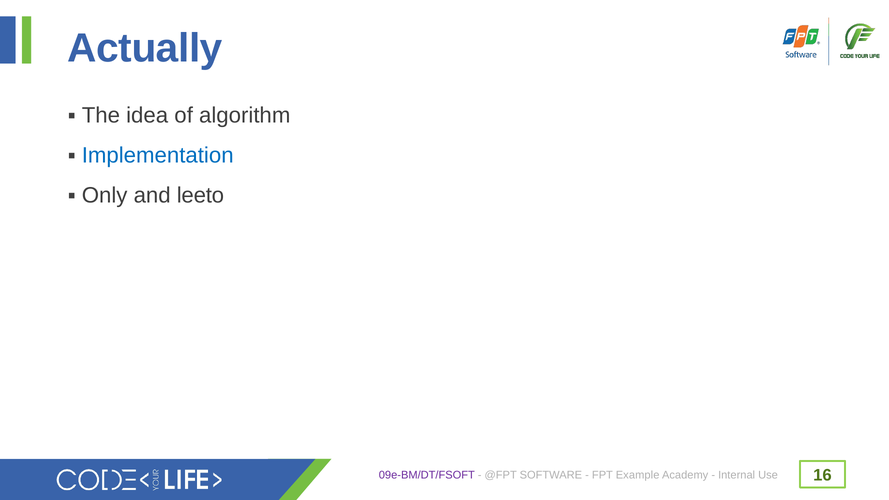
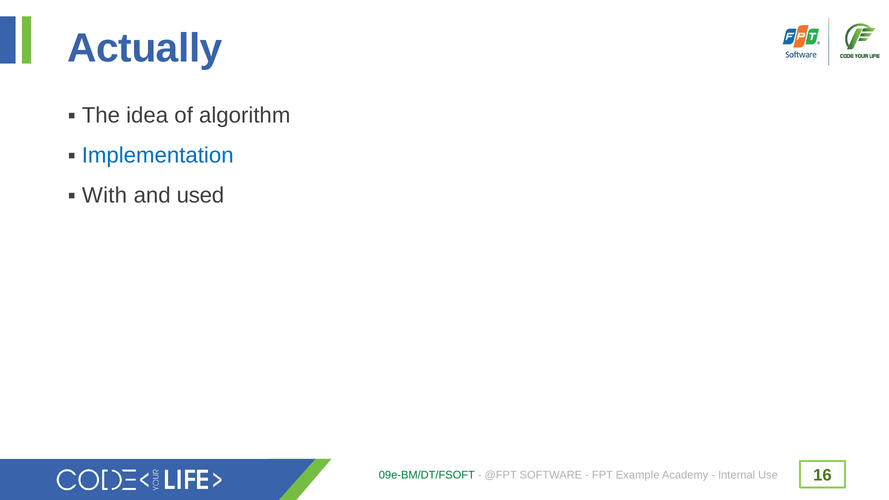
Only: Only -> With (104, 195)
leeto: leeto -> used (200, 195)
09e-BM/DT/FSOFT colour: purple -> green (427, 475)
